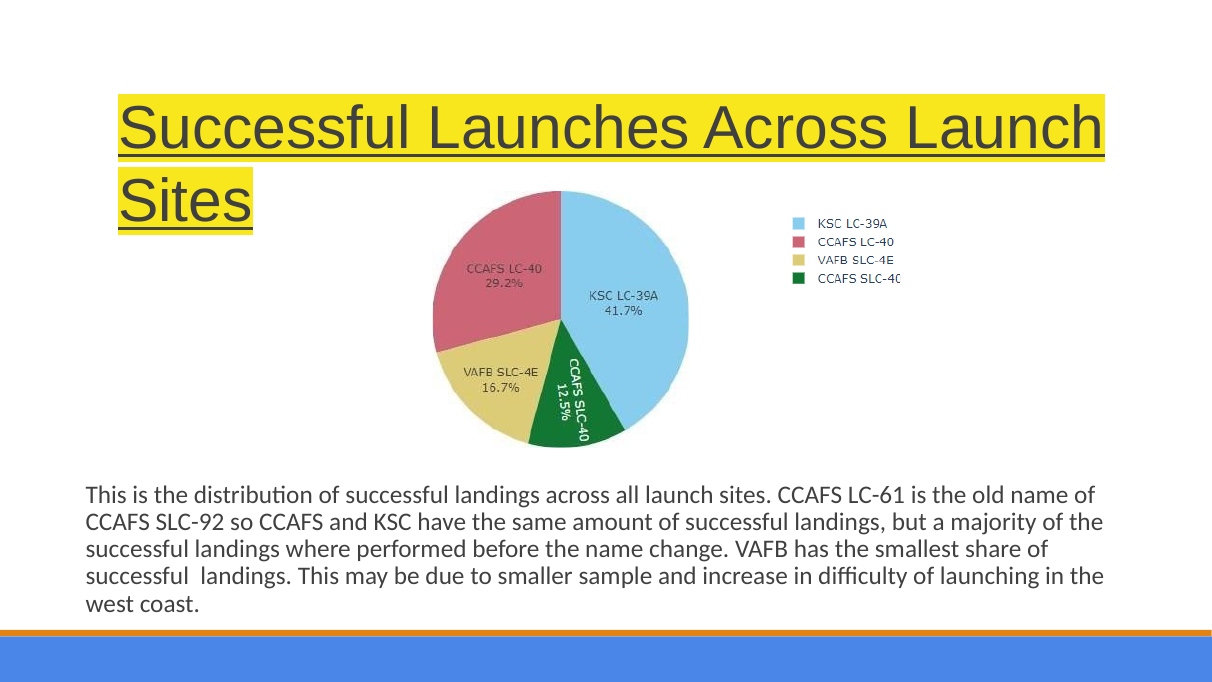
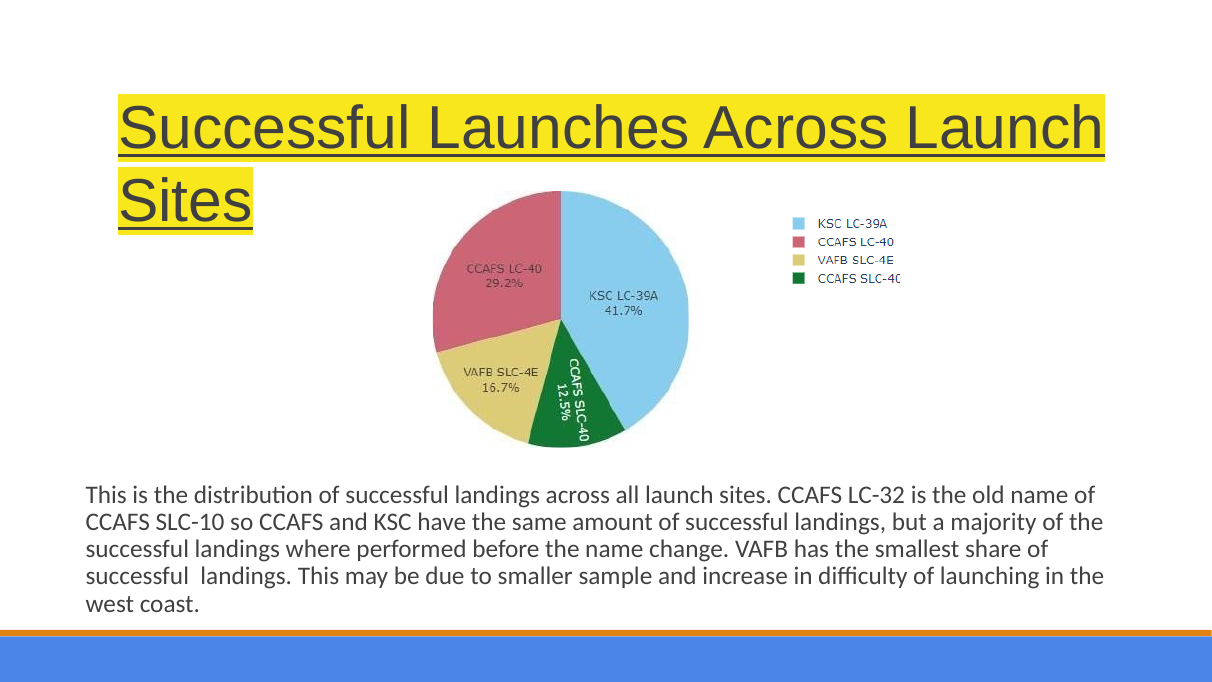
LC-61: LC-61 -> LC-32 (876, 495)
SLC-92: SLC-92 -> SLC-10 (190, 522)
